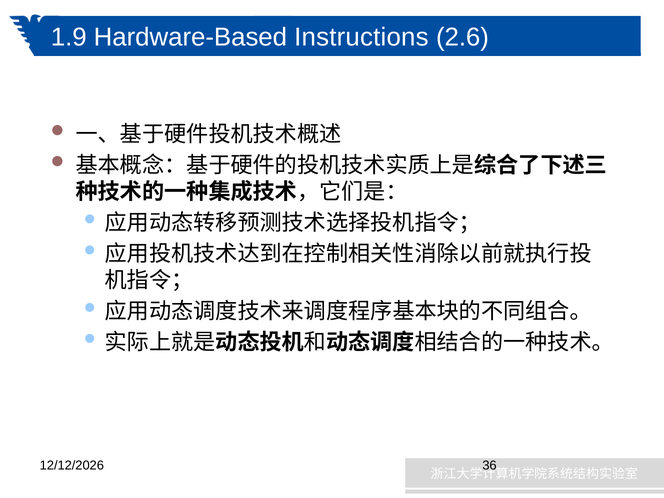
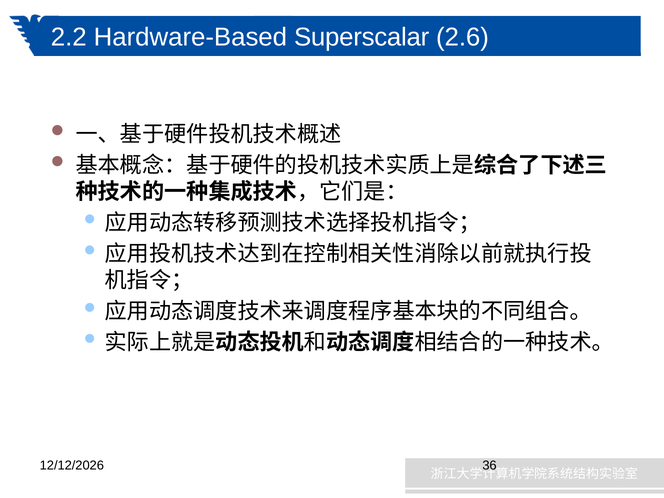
1.9: 1.9 -> 2.2 (69, 37)
Instructions: Instructions -> Superscalar (362, 37)
